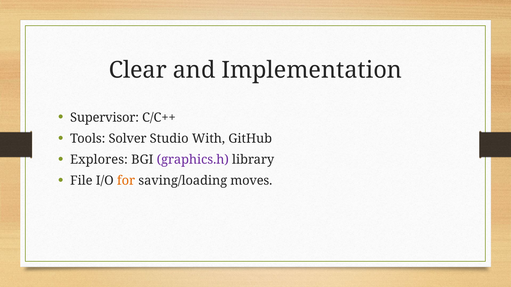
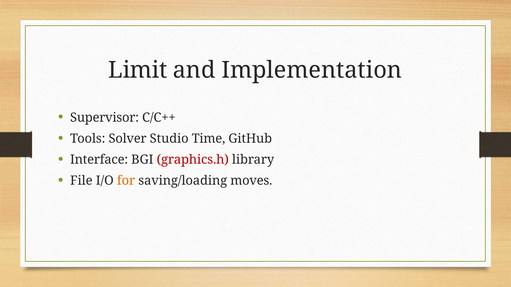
Clear: Clear -> Limit (138, 70)
With: With -> Time (209, 139)
Explores: Explores -> Interface (99, 160)
graphics.h colour: purple -> red (193, 160)
